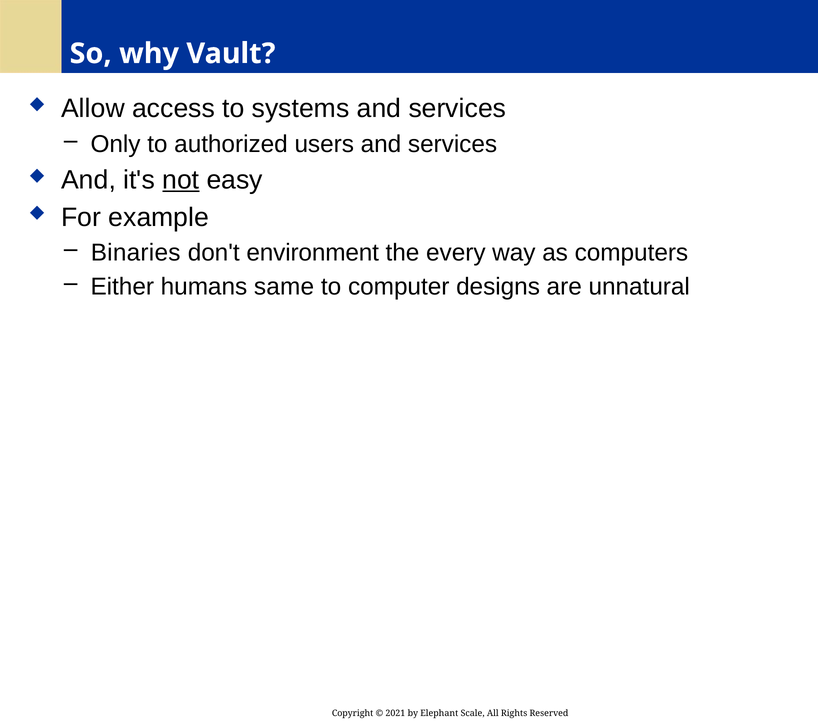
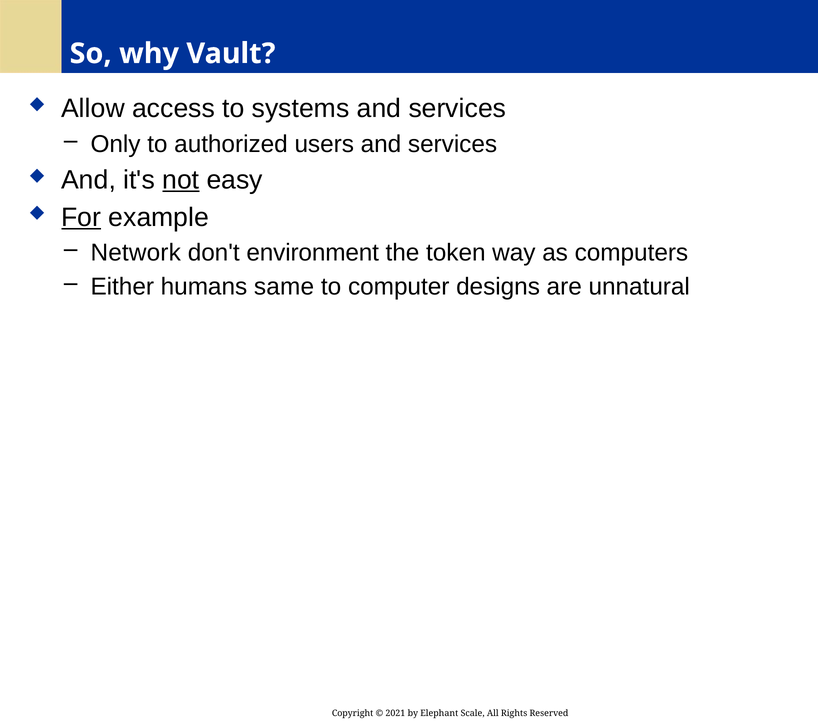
For underline: none -> present (81, 217)
Binaries: Binaries -> Network (136, 253)
every: every -> token (456, 253)
